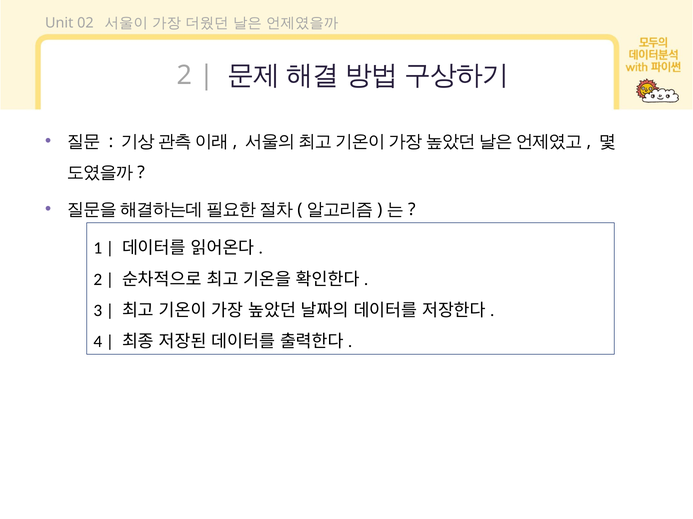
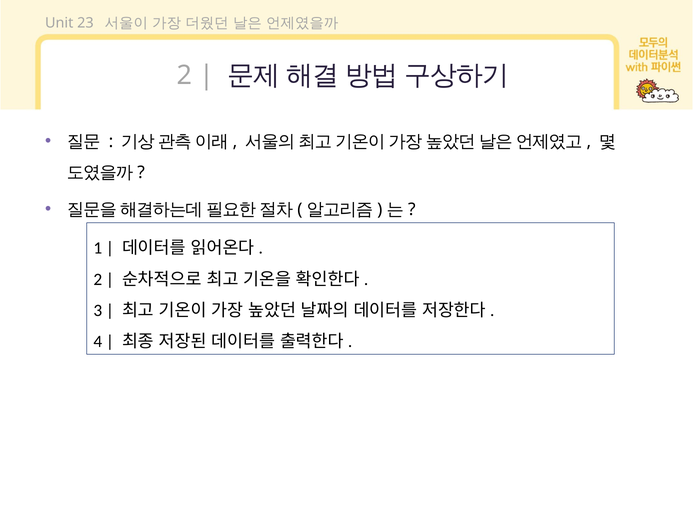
02: 02 -> 23 (85, 23)
